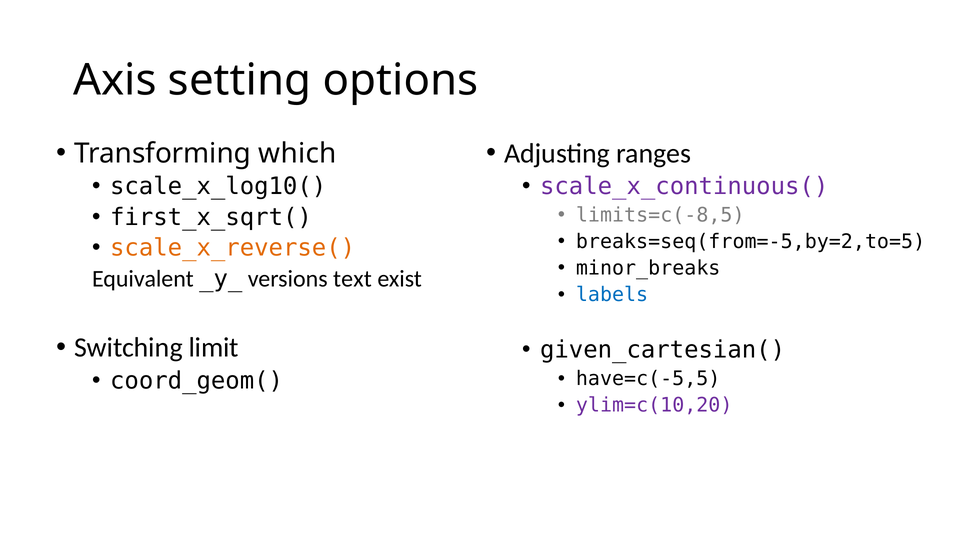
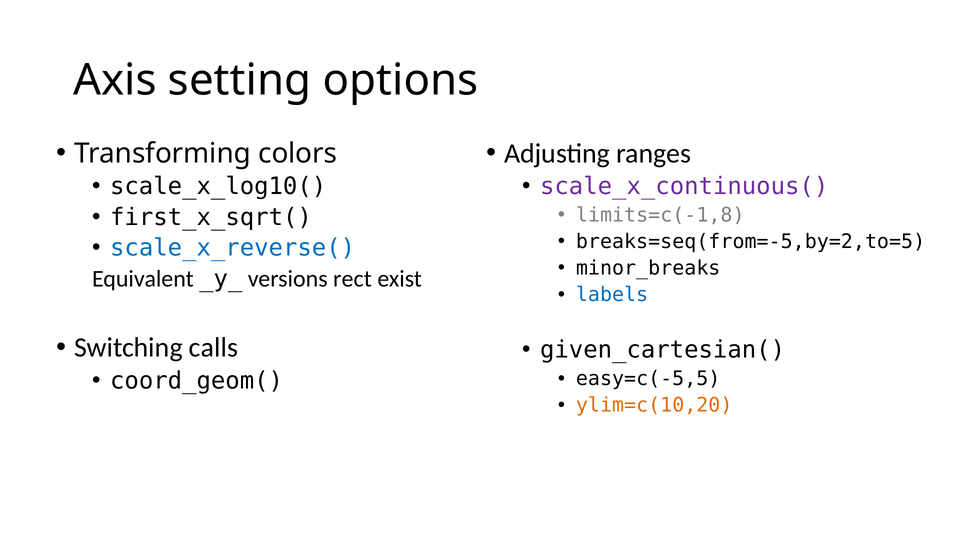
which: which -> colors (298, 153)
limits=c(-8,5: limits=c(-8,5 -> limits=c(-1,8 (660, 215)
scale_x_reverse( colour: orange -> blue (233, 248)
text: text -> rect (352, 279)
limit: limit -> calls (214, 348)
have=c(-5,5: have=c(-5,5 -> easy=c(-5,5 (648, 379)
ylim=c(10,20 colour: purple -> orange (654, 405)
